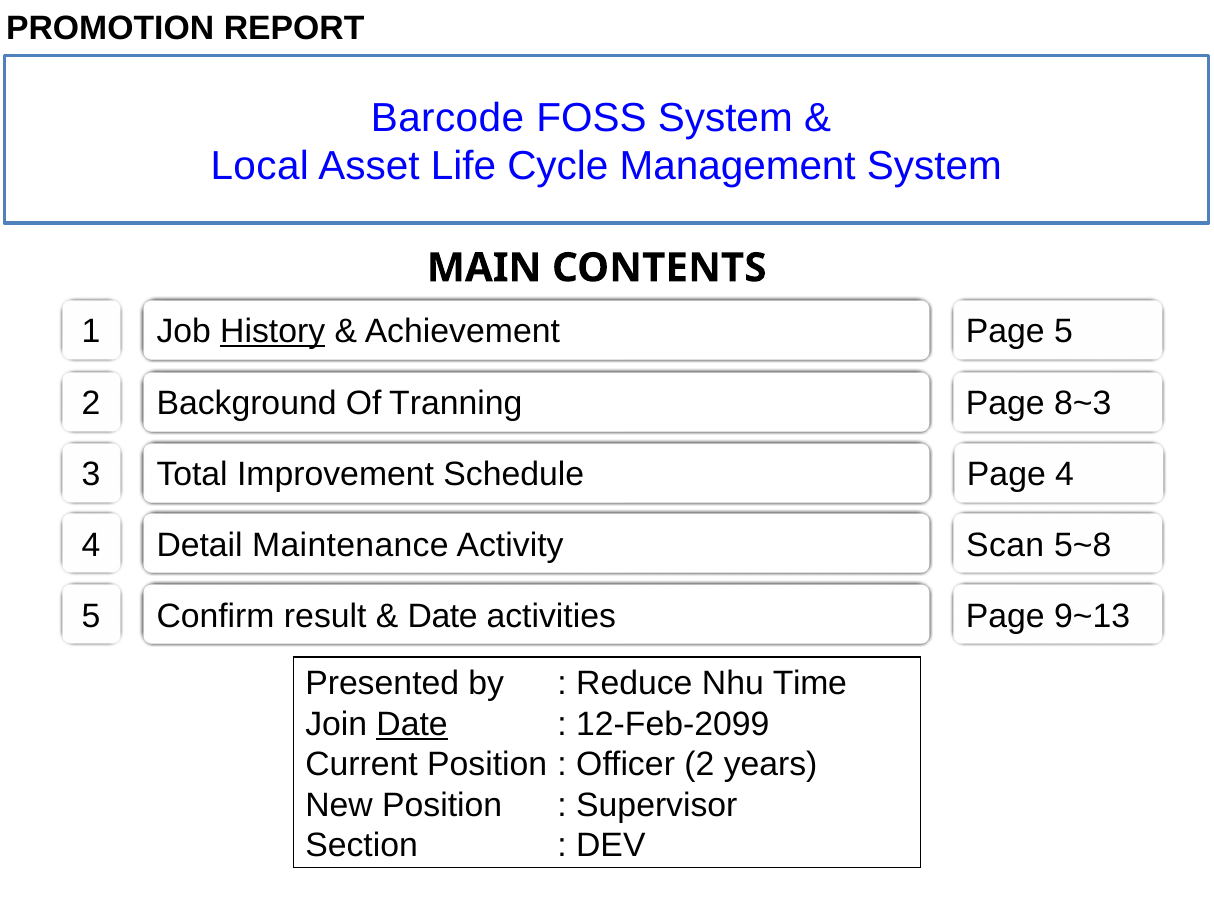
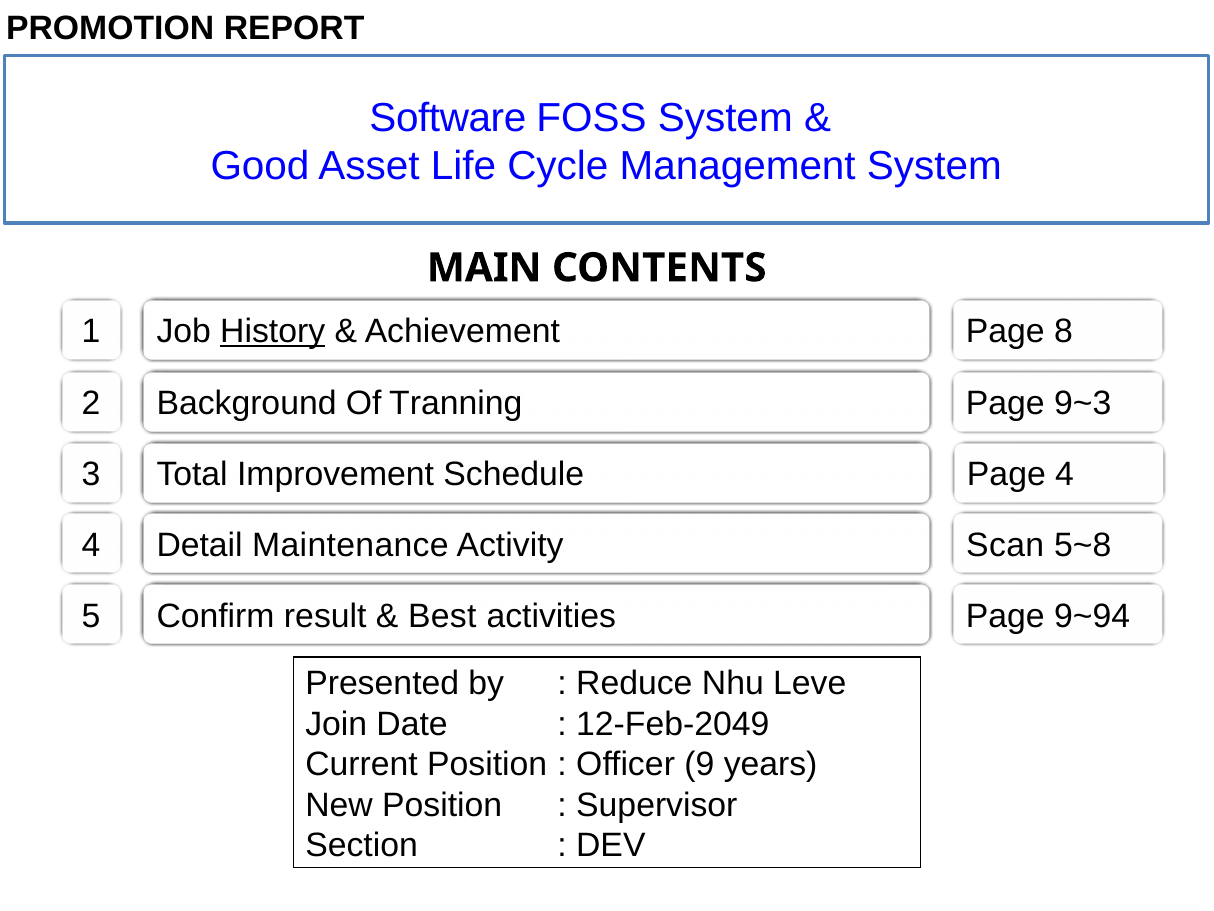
Barcode: Barcode -> Software (448, 118)
Local: Local -> Good (260, 166)
Page 5: 5 -> 8 (1063, 331)
8~3: 8~3 -> 9~3 (1083, 403)
Date: Date -> Best (442, 616)
9~13: 9~13 -> 9~94 (1092, 616)
Time: Time -> Leve (810, 683)
Date underline: present -> none (412, 724)
12-Feb-2099: 12-Feb-2099 -> 12-Feb-2049 (673, 724)
Officer 2: 2 -> 9 (699, 764)
